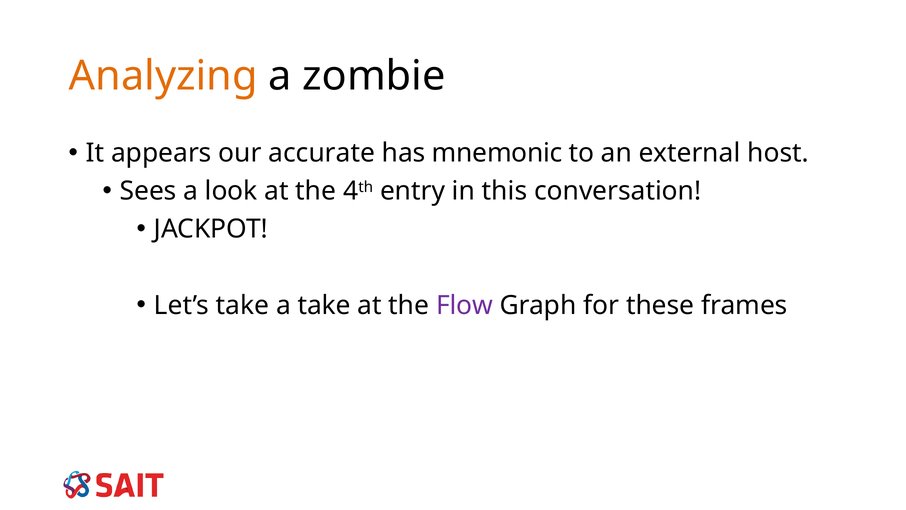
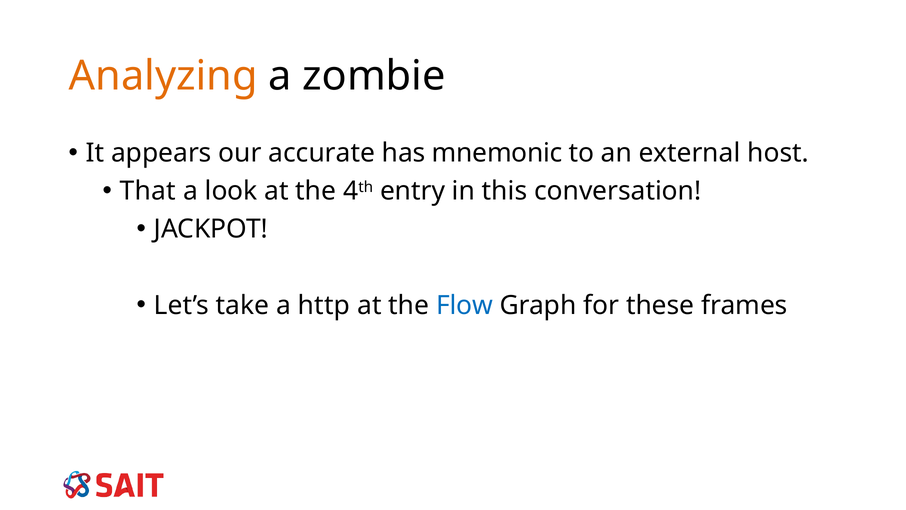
Sees: Sees -> That (148, 191)
a take: take -> http (324, 305)
Flow colour: purple -> blue (464, 305)
